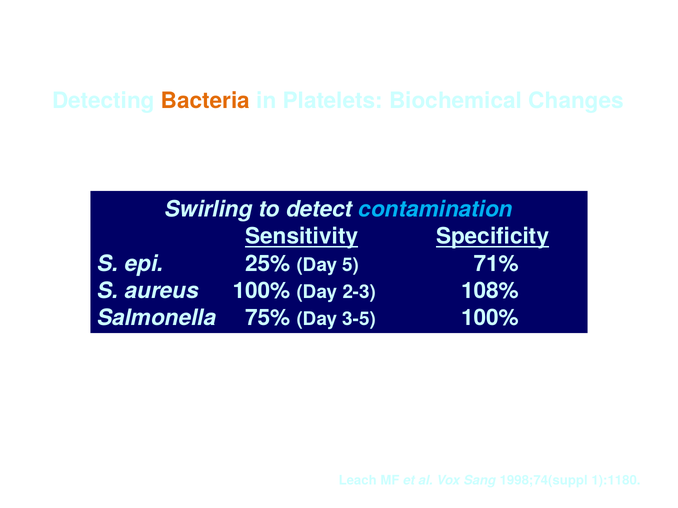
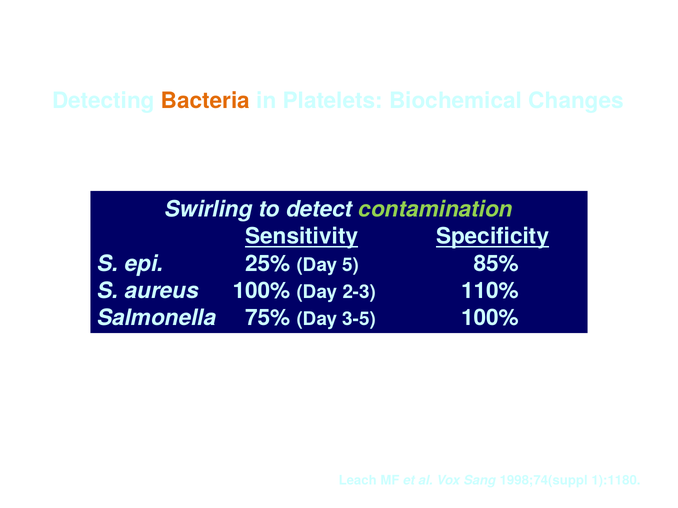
contamination colour: light blue -> light green (436, 210)
71%: 71% -> 85% (496, 264)
108%: 108% -> 110% (490, 291)
